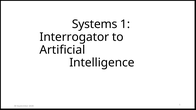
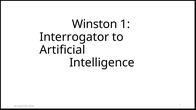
Systems: Systems -> Winston (95, 24)
